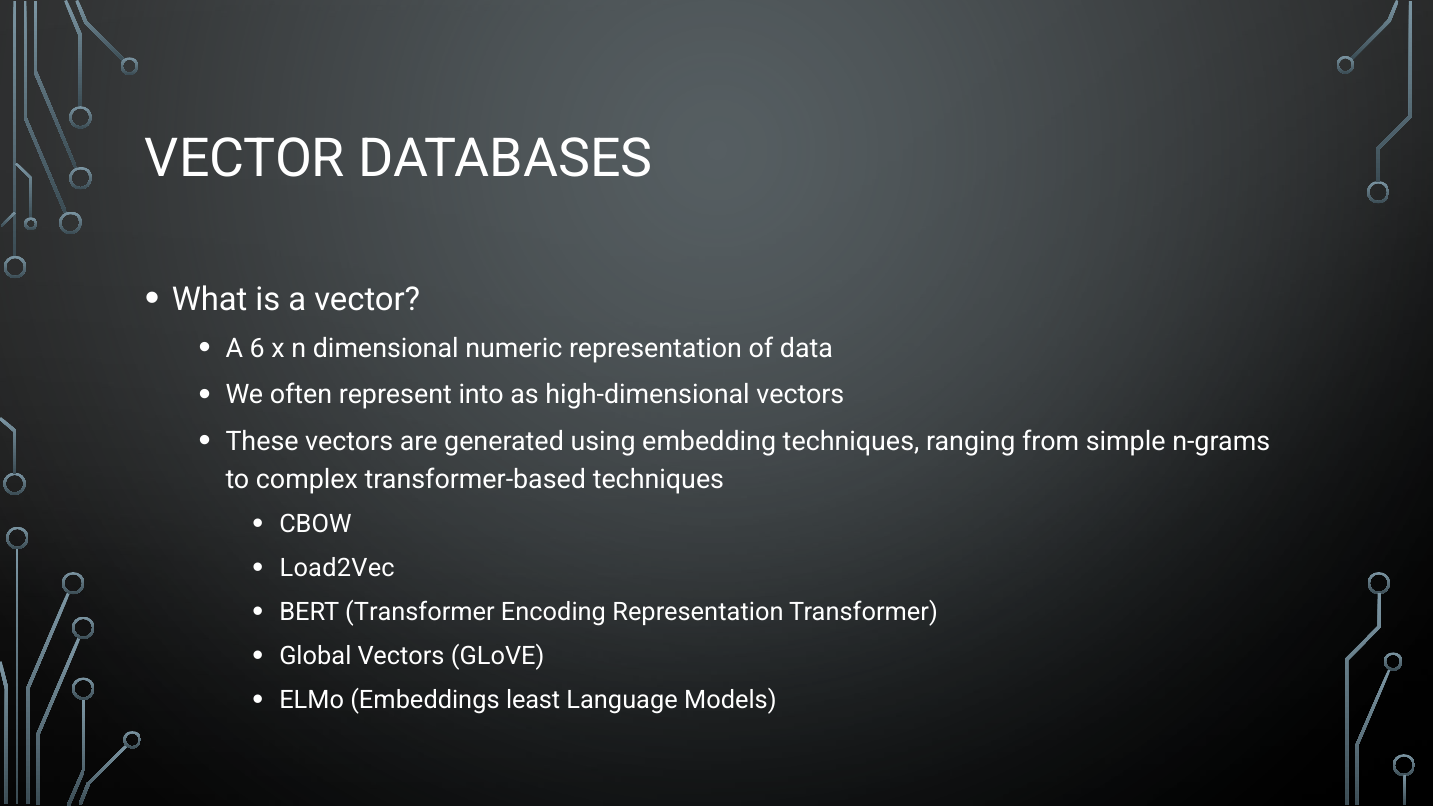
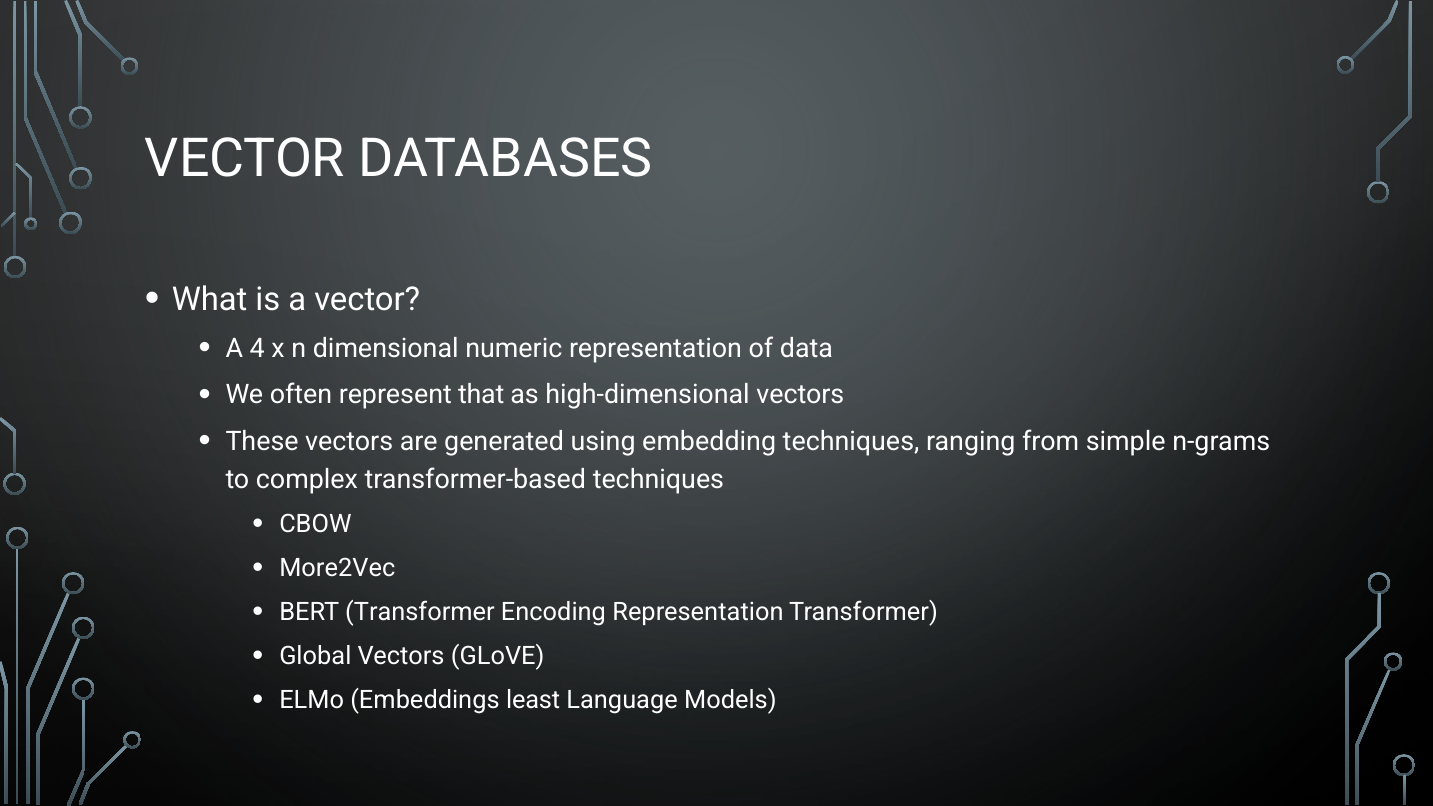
6: 6 -> 4 (257, 349)
into: into -> that (481, 395)
Load2Vec: Load2Vec -> More2Vec (337, 569)
